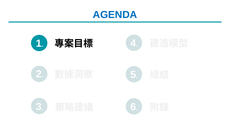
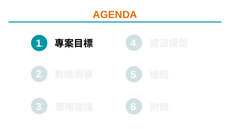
AGENDA colour: blue -> orange (115, 15)
